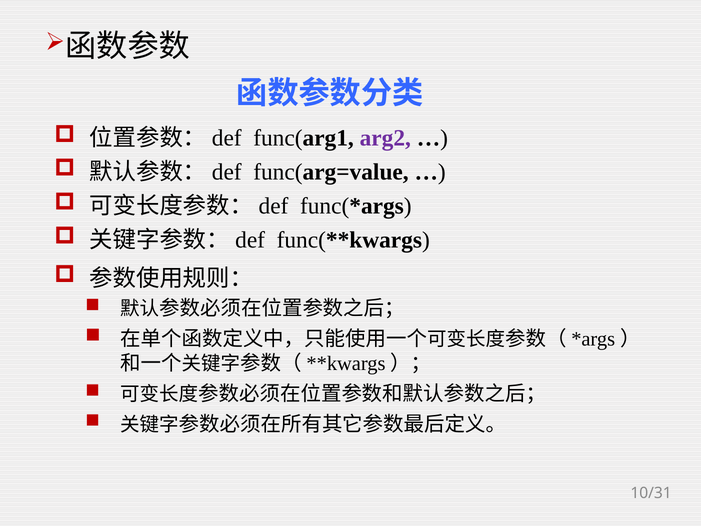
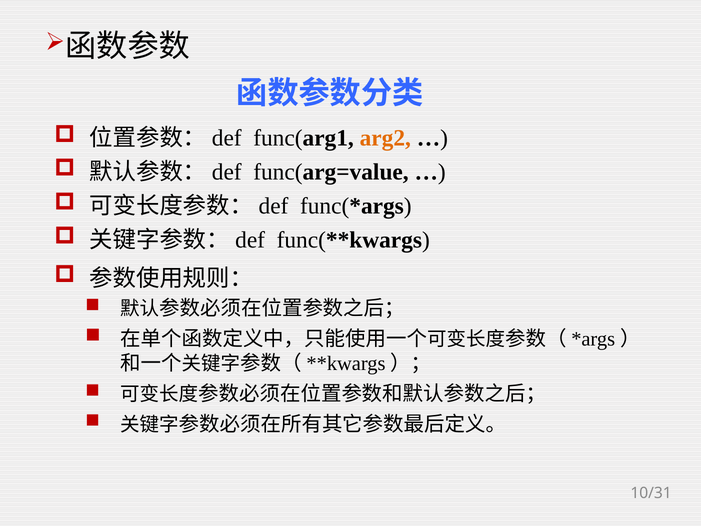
arg2 colour: purple -> orange (385, 138)
